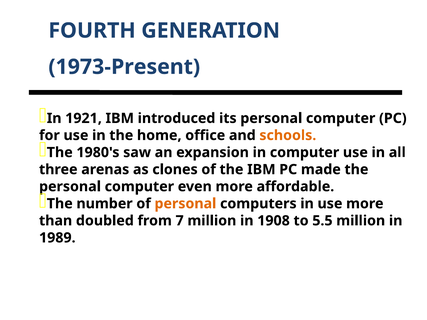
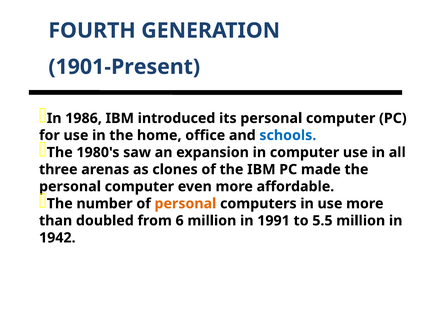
1973-Present: 1973-Present -> 1901-Present (124, 67)
1921: 1921 -> 1986 (84, 118)
schools colour: orange -> blue (288, 135)
7: 7 -> 6 (180, 221)
1908: 1908 -> 1991 (274, 221)
1989: 1989 -> 1942 (57, 238)
